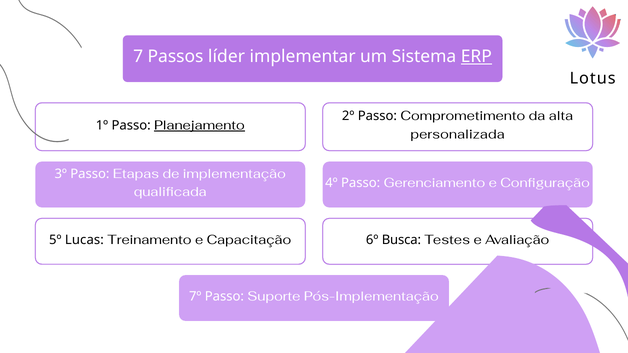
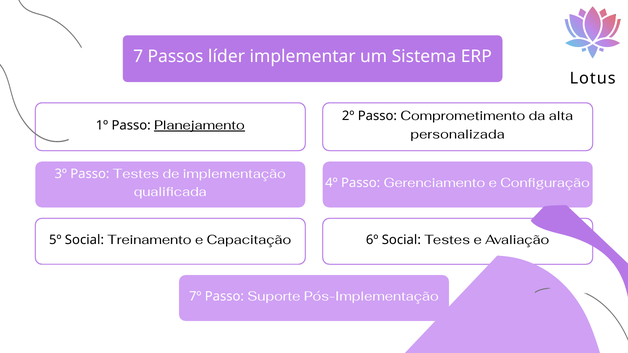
ERP underline: present -> none (476, 57)
Passo Etapas: Etapas -> Testes (136, 174)
5º Lucas: Lucas -> Social (84, 240)
6º Busca: Busca -> Social (401, 240)
